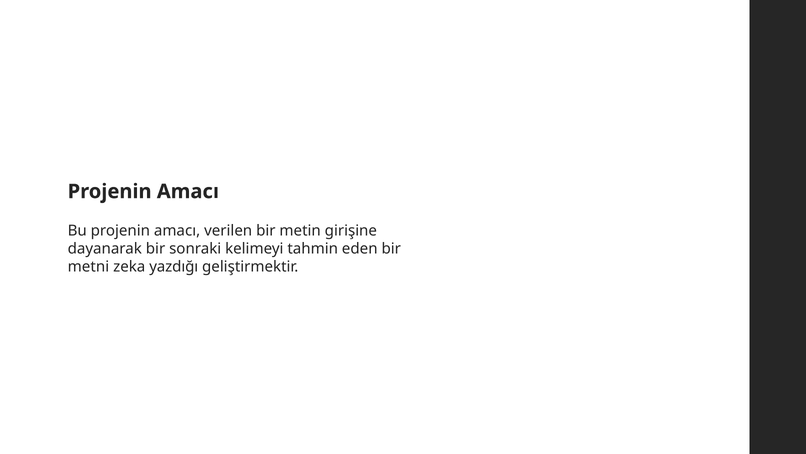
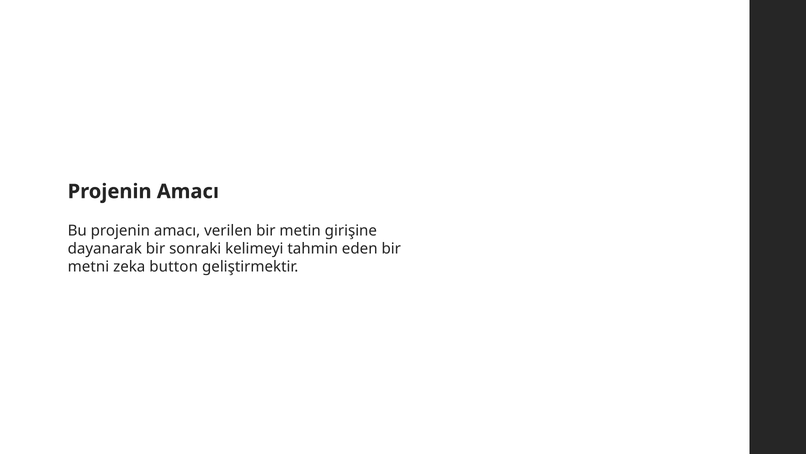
yazdığı: yazdığı -> button (174, 266)
